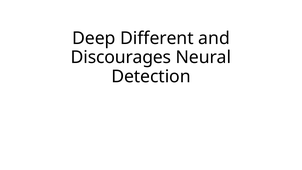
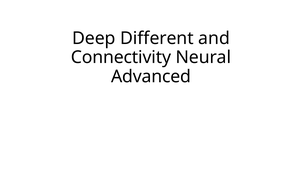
Discourages: Discourages -> Connectivity (121, 57)
Detection: Detection -> Advanced (151, 76)
